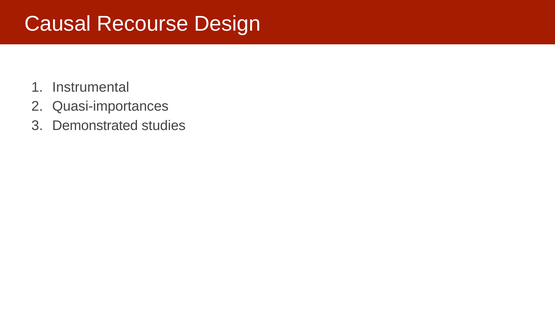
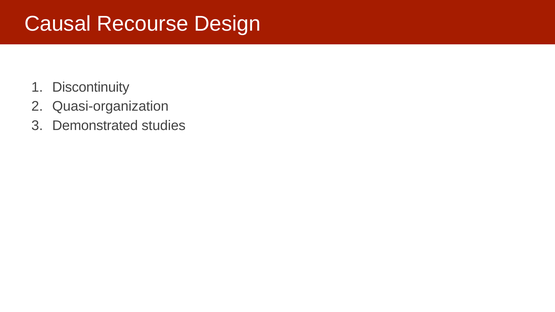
Instrumental: Instrumental -> Discontinuity (91, 87)
Quasi-importances: Quasi-importances -> Quasi-organization (110, 106)
